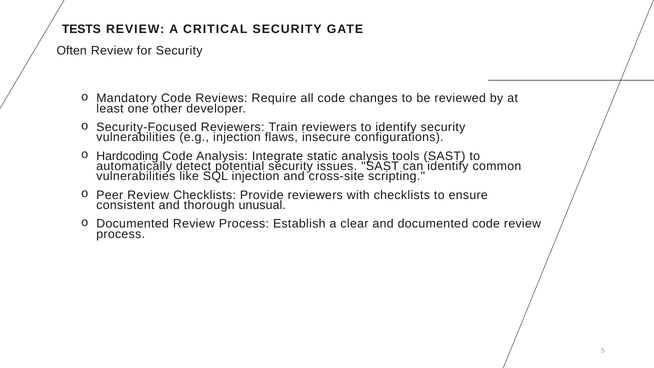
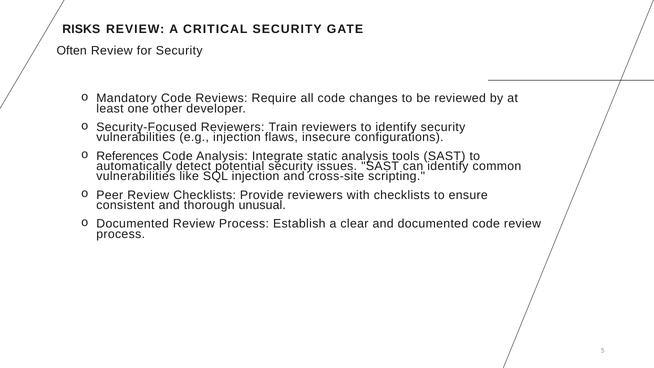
TESTS: TESTS -> RISKS (81, 29)
Hardcoding: Hardcoding -> References (127, 156)
